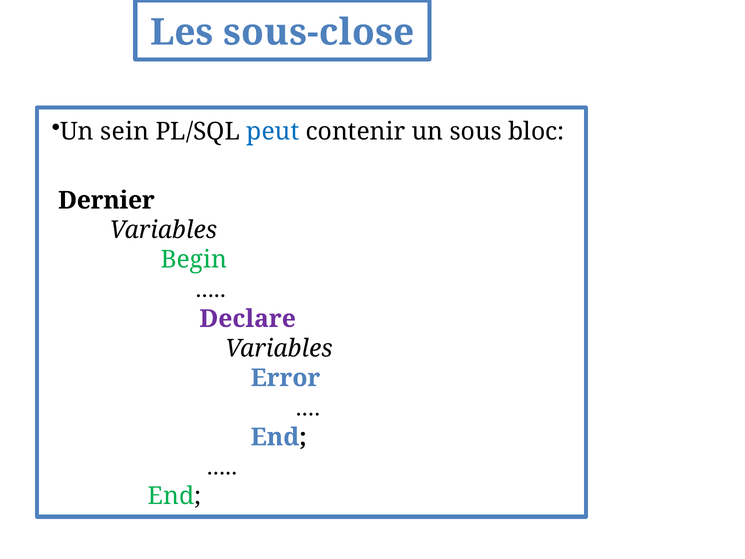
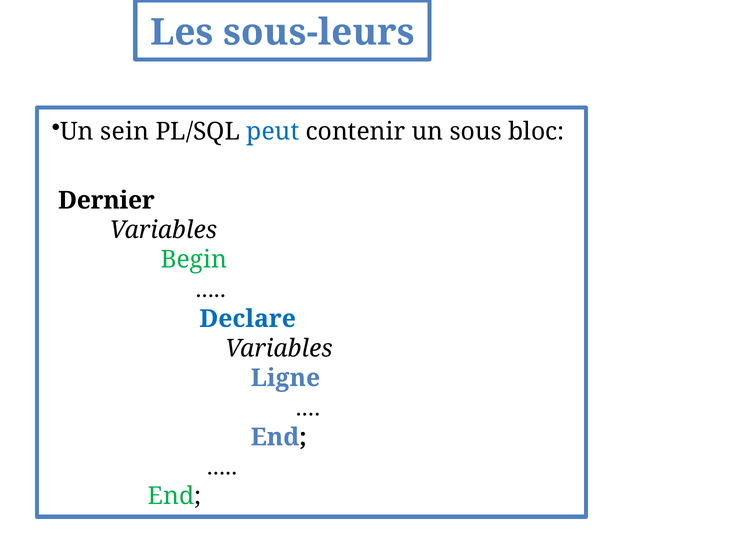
sous-close: sous-close -> sous-leurs (319, 32)
Declare colour: purple -> blue (248, 319)
Error: Error -> Ligne (285, 379)
